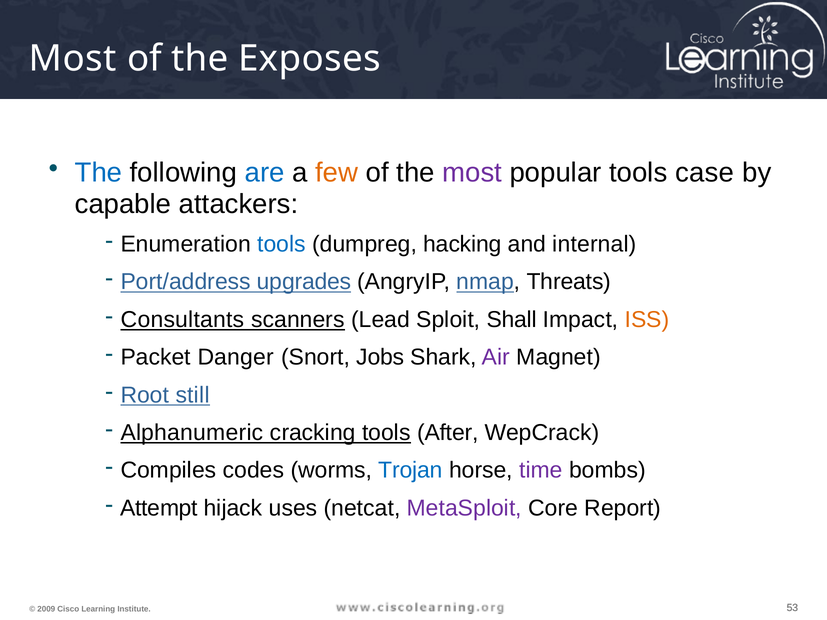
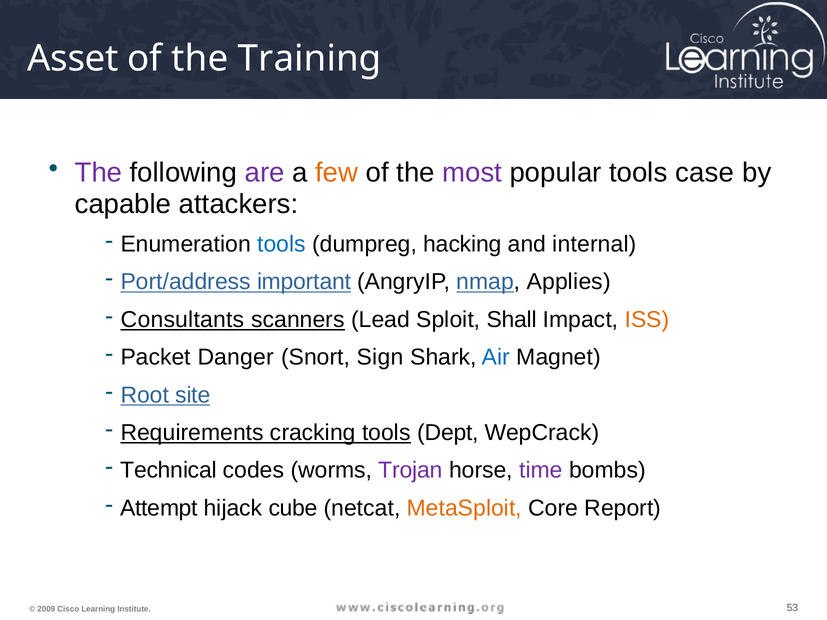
Most: Most -> Asset (73, 59)
Exposes: Exposes -> Training (310, 59)
The colour: blue -> purple (99, 173)
are colour: blue -> purple (265, 173)
upgrades: upgrades -> important (304, 282)
Threats: Threats -> Applies (569, 282)
Jobs: Jobs -> Sign (380, 357)
Air colour: purple -> blue (496, 357)
still: still -> site (193, 395)
Alphanumeric: Alphanumeric -> Requirements (192, 433)
After: After -> Dept (448, 433)
Compiles: Compiles -> Technical (169, 471)
Trojan colour: blue -> purple (410, 471)
uses: uses -> cube (293, 508)
MetaSploit colour: purple -> orange (464, 508)
